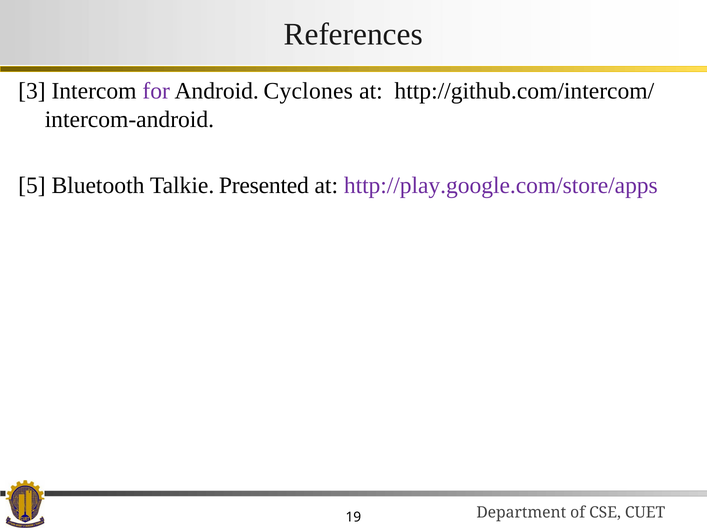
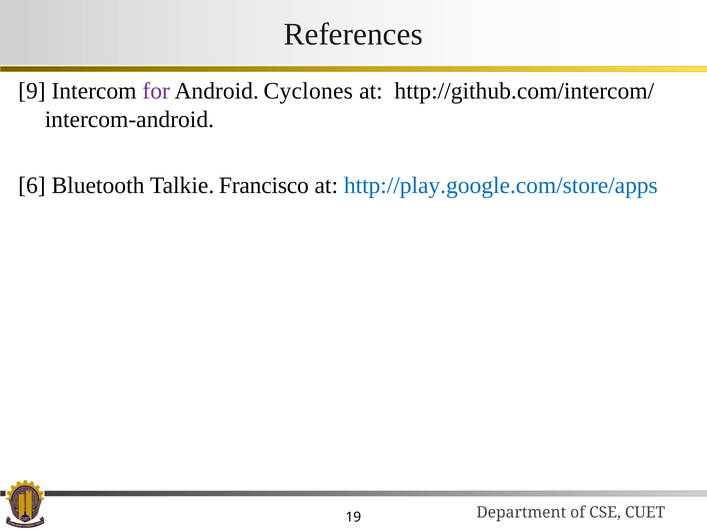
3: 3 -> 9 (32, 91)
5: 5 -> 6 (32, 185)
Presented: Presented -> Francisco (264, 185)
http://play.google.com/store/apps colour: purple -> blue (501, 185)
